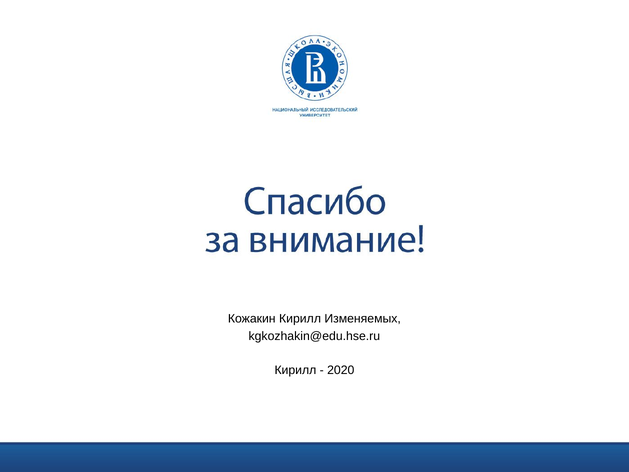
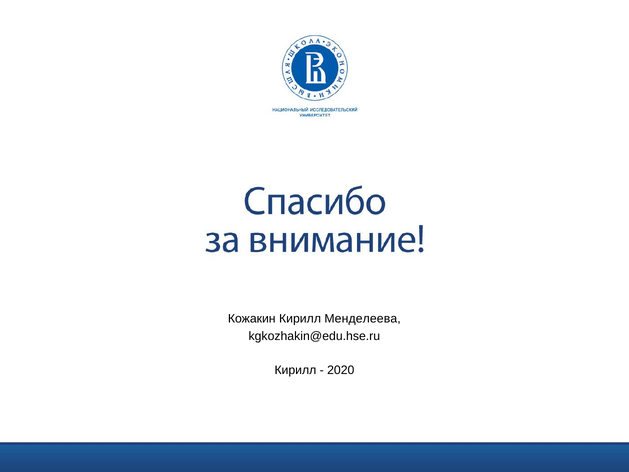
Изменяемых: Изменяемых -> Менделеева (363, 319)
